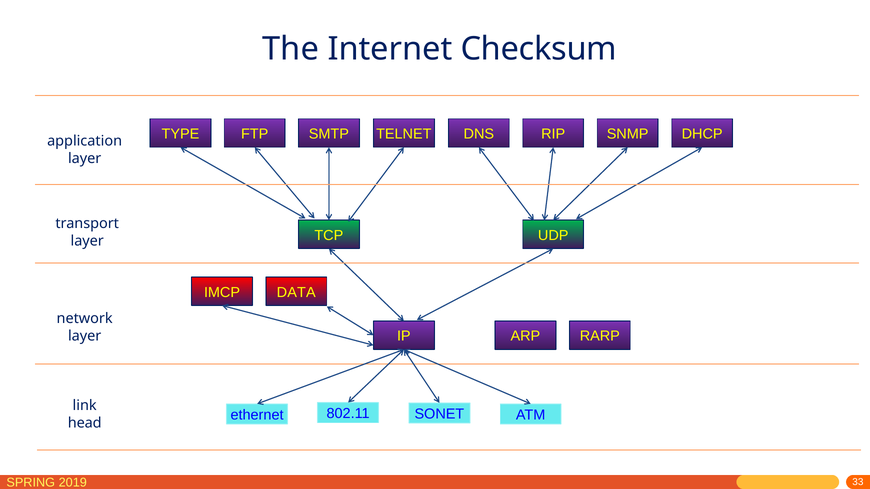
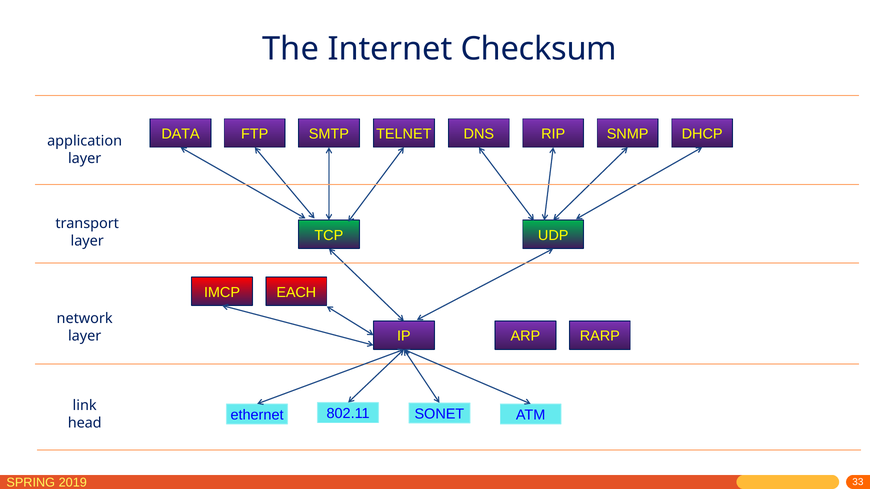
TYPE: TYPE -> DATA (180, 134)
DATA: DATA -> EACH (296, 292)
